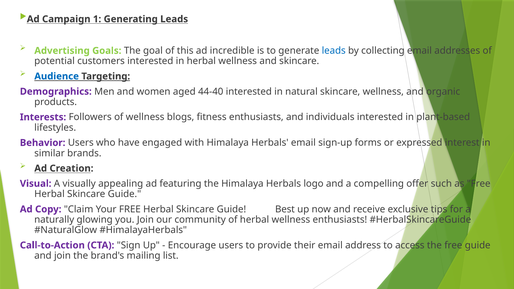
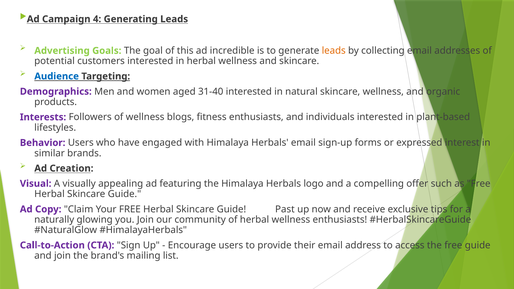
1: 1 -> 4 (97, 19)
leads colour: blue -> orange (334, 51)
44-40: 44-40 -> 31-40 (211, 92)
Best: Best -> Past (285, 209)
